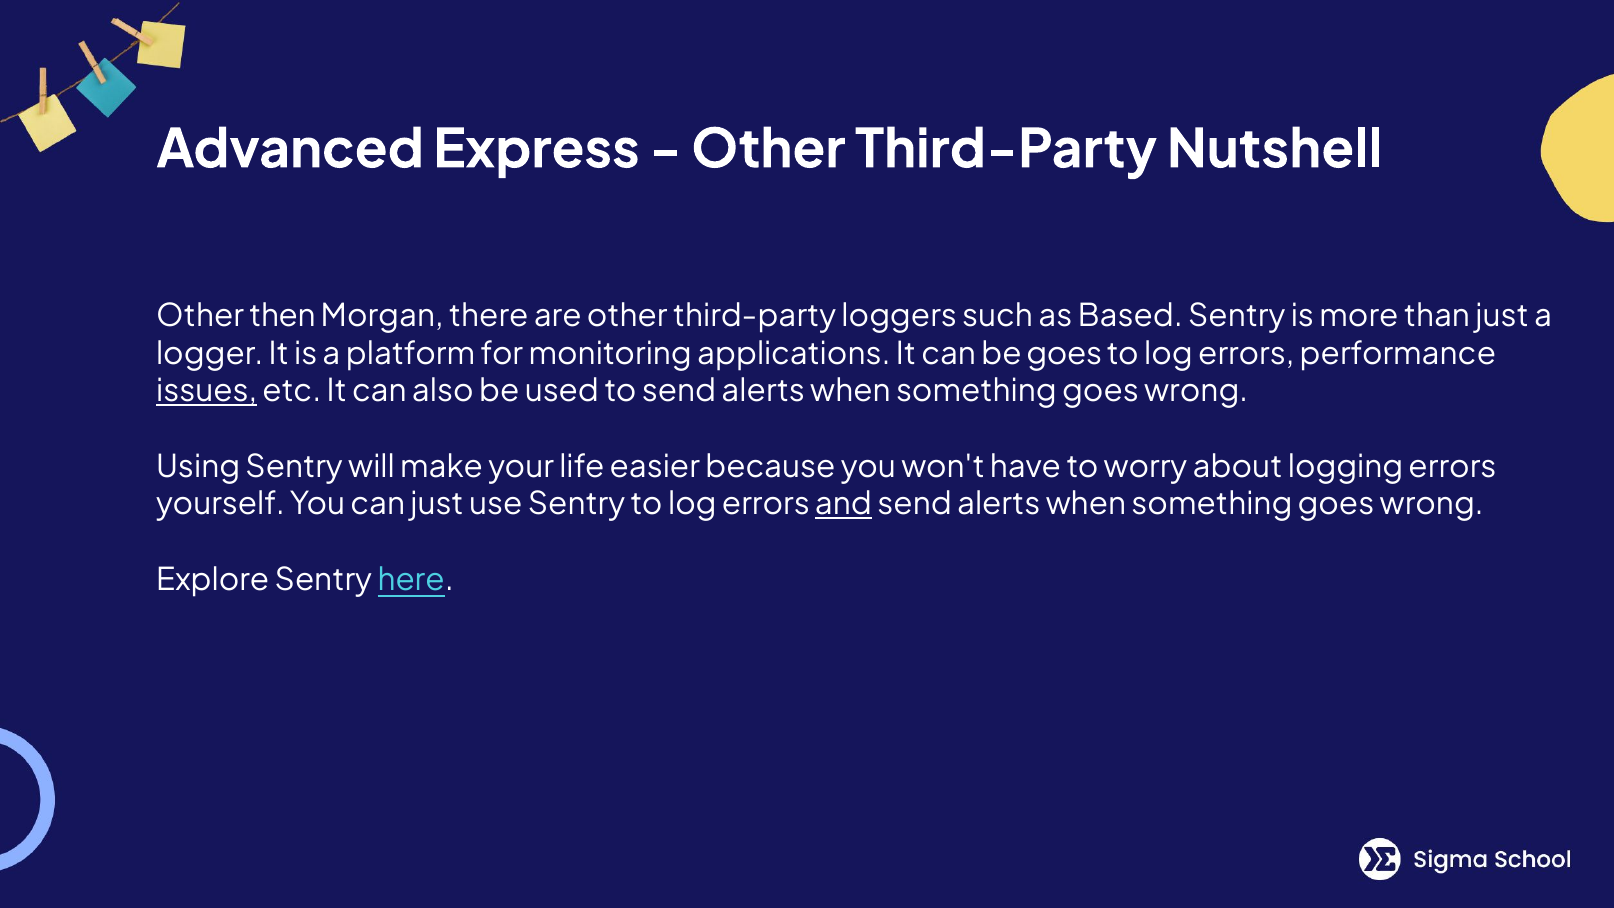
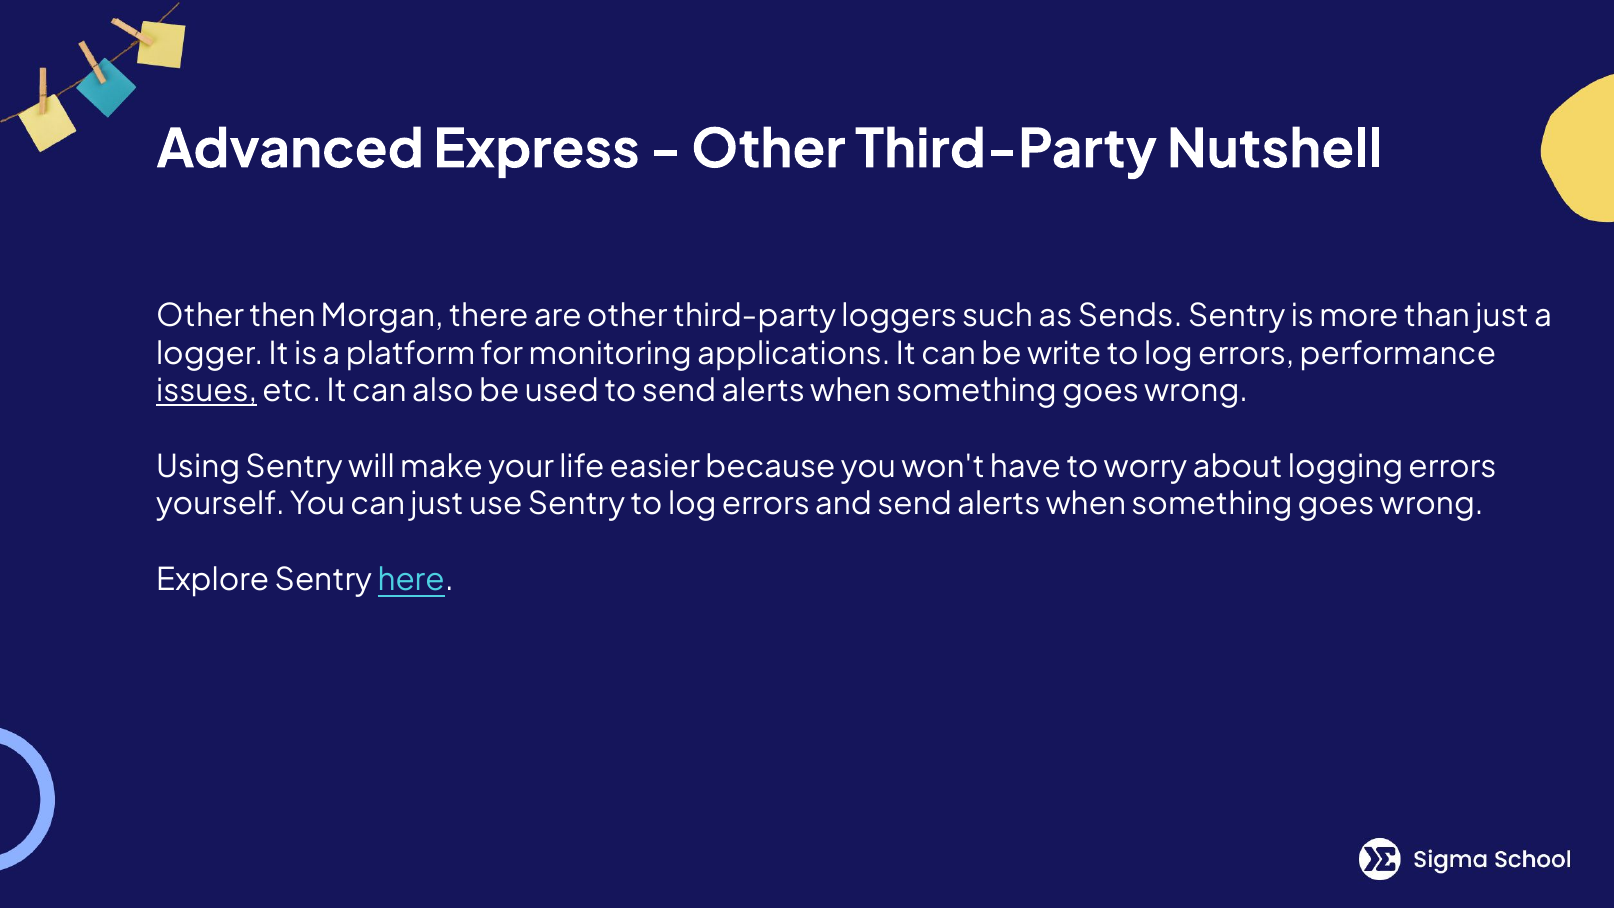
Based: Based -> Sends (1130, 316)
be goes: goes -> write (1064, 354)
and underline: present -> none (843, 505)
